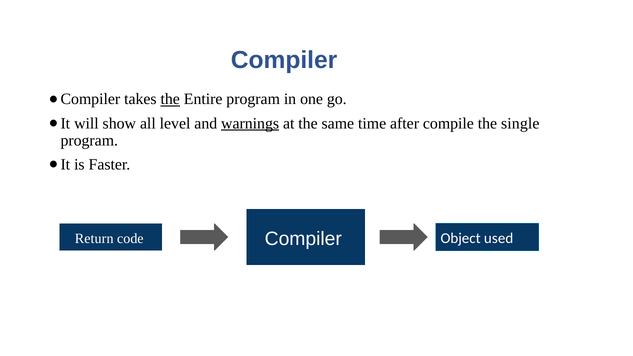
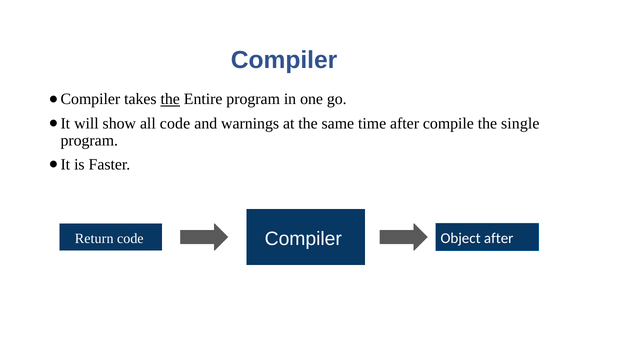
all level: level -> code (175, 123)
warnings underline: present -> none (250, 123)
Object used: used -> after (499, 238)
